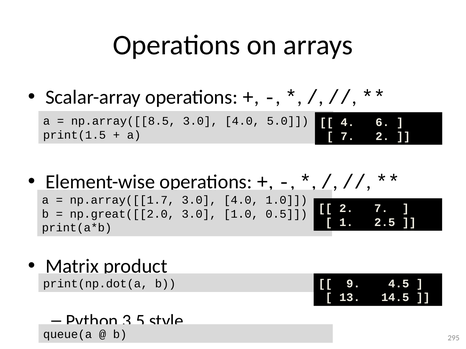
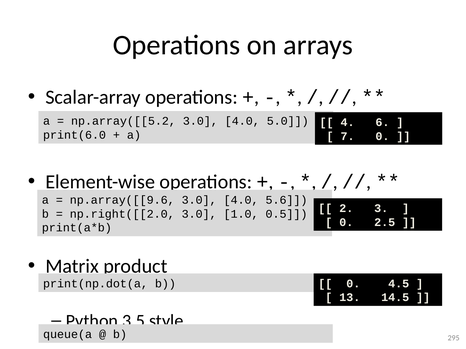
np.array([[8.5: np.array([[8.5 -> np.array([[5.2 (123, 121)
print(1.5: print(1.5 -> print(6.0 (75, 135)
7 2: 2 -> 0 (382, 136)
np.array([[1.7: np.array([[1.7 -> np.array([[9.6 (122, 200)
4.0 1.0: 1.0 -> 5.6 (287, 200)
2 7: 7 -> 3 (381, 209)
np.great([[2.0: np.great([[2.0 -> np.right([[2.0 (122, 214)
1: 1 -> 0 (346, 223)
9: 9 -> 0 (353, 284)
